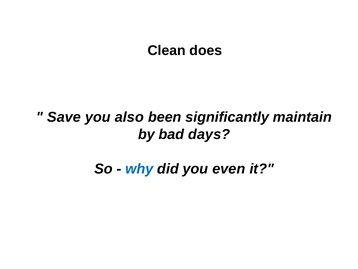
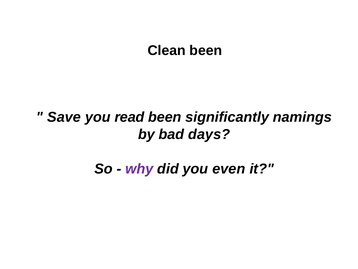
Clean does: does -> been (206, 50)
also: also -> read (129, 117)
maintain: maintain -> namings (302, 117)
why colour: blue -> purple (139, 168)
